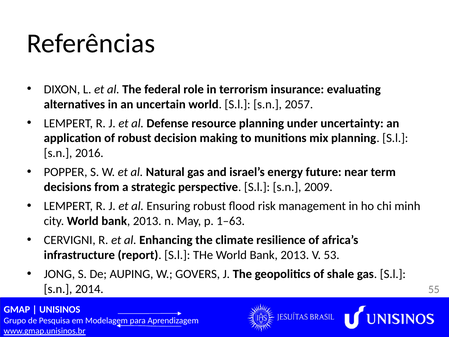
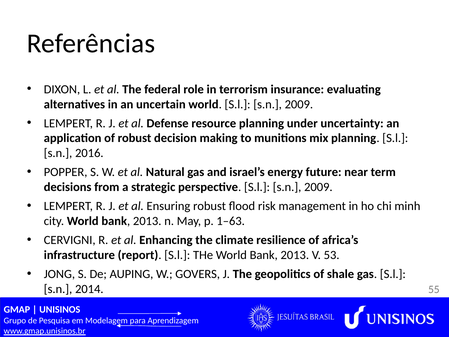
world S.l s.n 2057: 2057 -> 2009 (299, 104)
